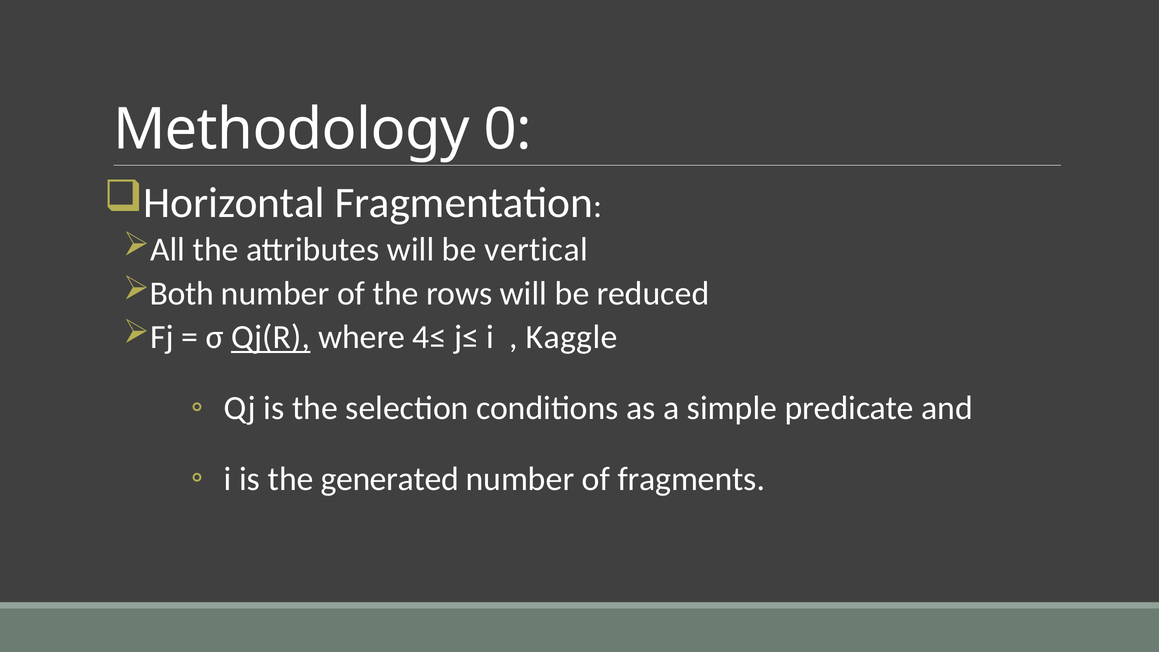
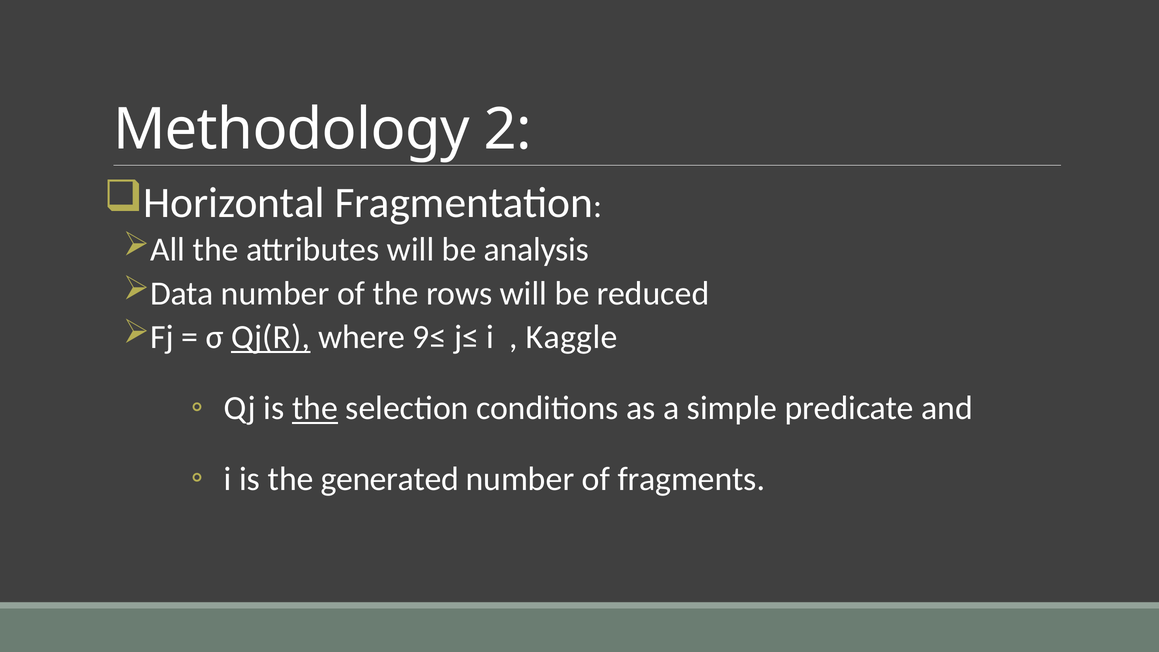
0: 0 -> 2 (508, 130)
vertical: vertical -> analysis (536, 250)
Both: Both -> Data (182, 293)
4≤: 4≤ -> 9≤ (429, 337)
the underline: none -> present (315, 408)
